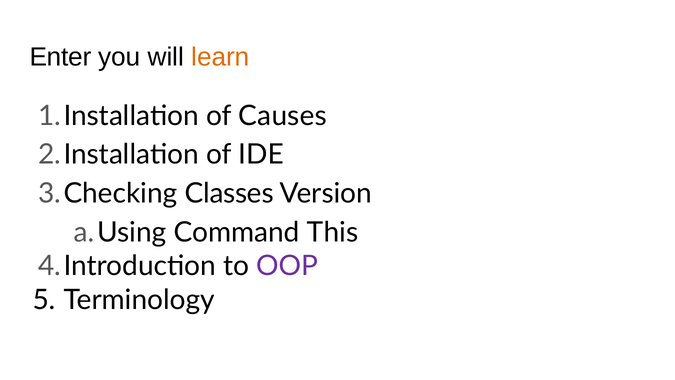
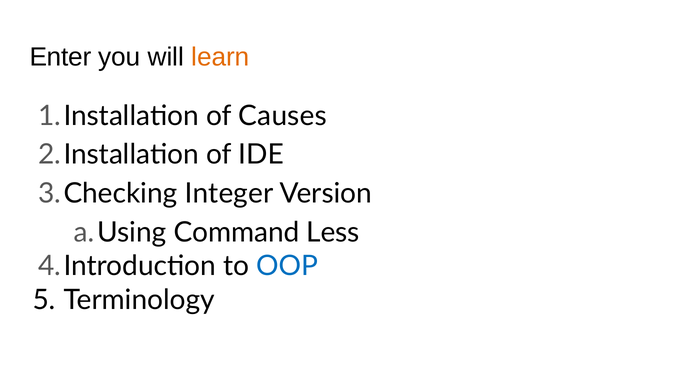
Classes: Classes -> Integer (229, 193)
This: This -> Less (333, 232)
OOP colour: purple -> blue (287, 266)
